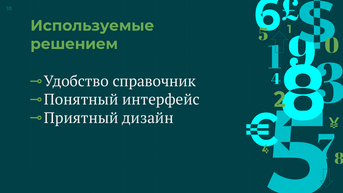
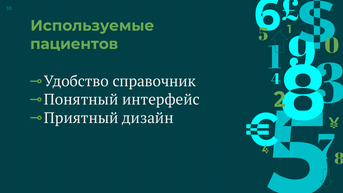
решением: решением -> пациентов (74, 44)
